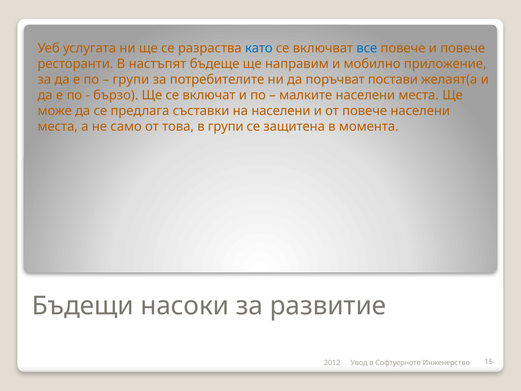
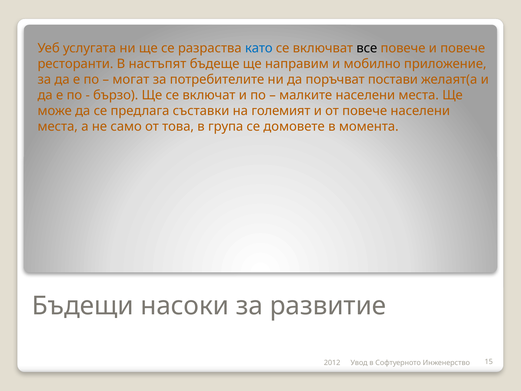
все colour: blue -> black (367, 48)
групи: групи -> могат (131, 79)
на населени: населени -> големият (281, 111)
в групи: групи -> група (226, 126)
защитена: защитена -> домовете (294, 126)
